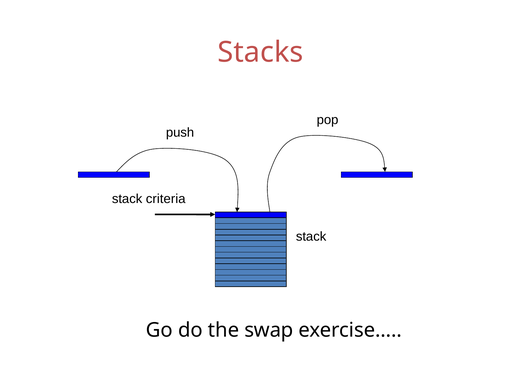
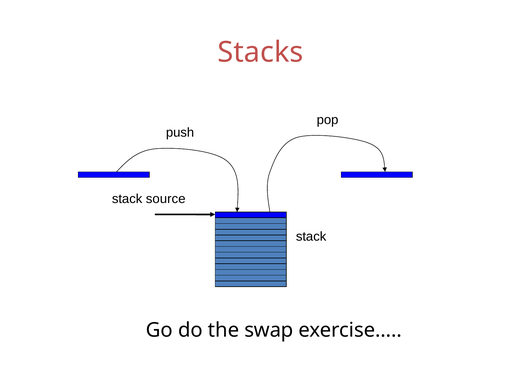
criteria: criteria -> source (166, 199)
